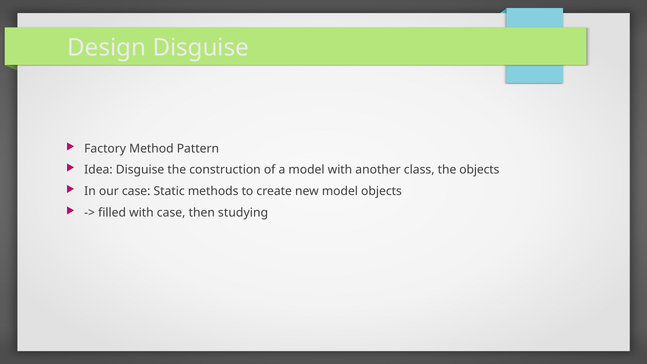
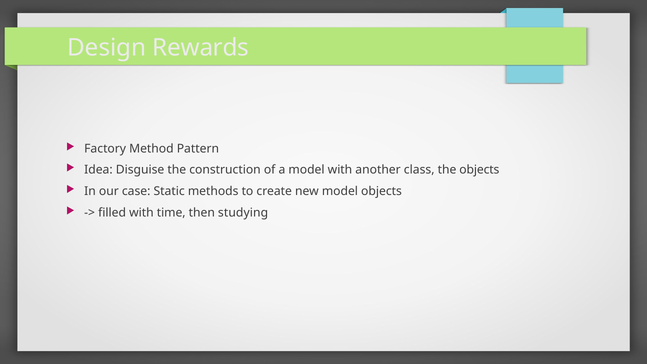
Design Disguise: Disguise -> Rewards (201, 48)
with case: case -> time (171, 213)
